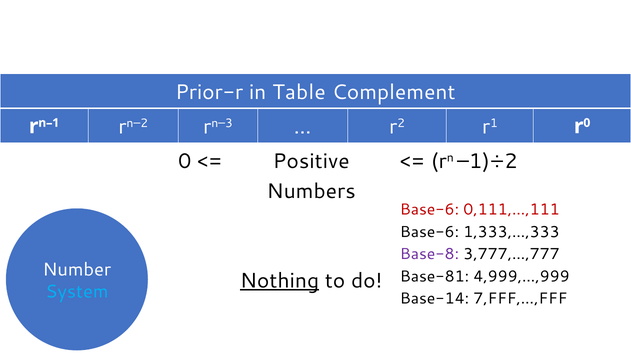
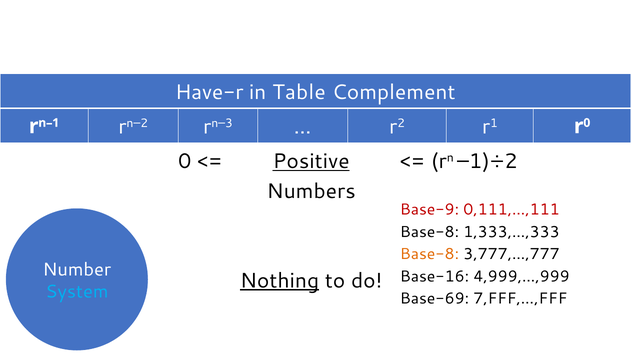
Prior-r: Prior-r -> Have-r (209, 92)
Positive underline: none -> present (311, 161)
Base-6: Base-6 -> Base-9 (429, 209)
Base-6: Base-6 -> Base-8 (429, 232)
Base-8 colour: purple -> orange (429, 254)
Base-81: Base-81 -> Base-16 (434, 276)
Base-14: Base-14 -> Base-69 (434, 299)
